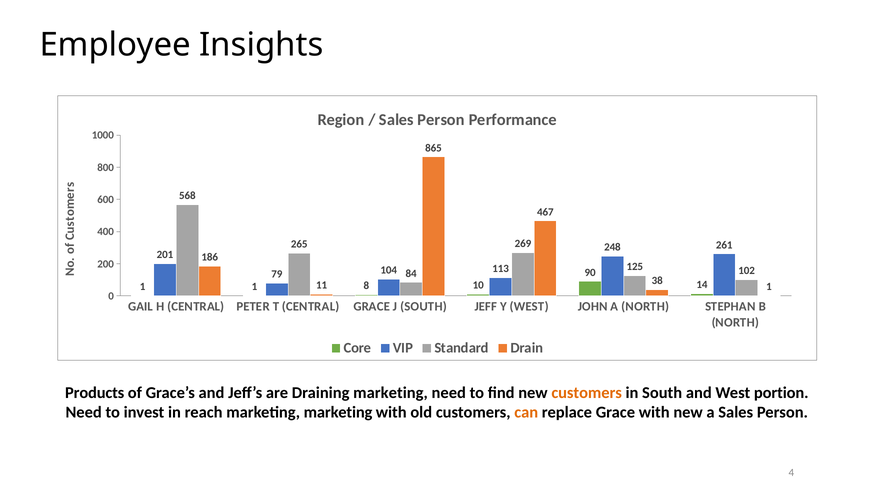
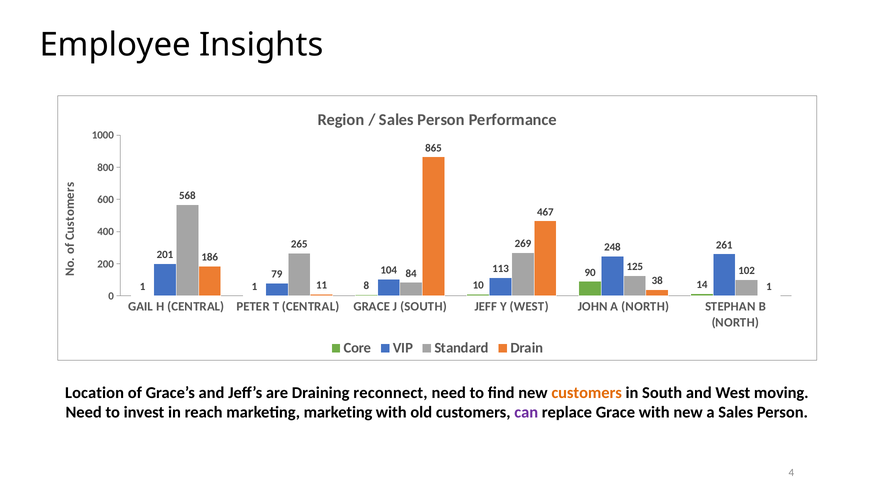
Products: Products -> Location (95, 393)
Draining marketing: marketing -> reconnect (390, 393)
portion: portion -> moving (781, 393)
can colour: orange -> purple (526, 412)
